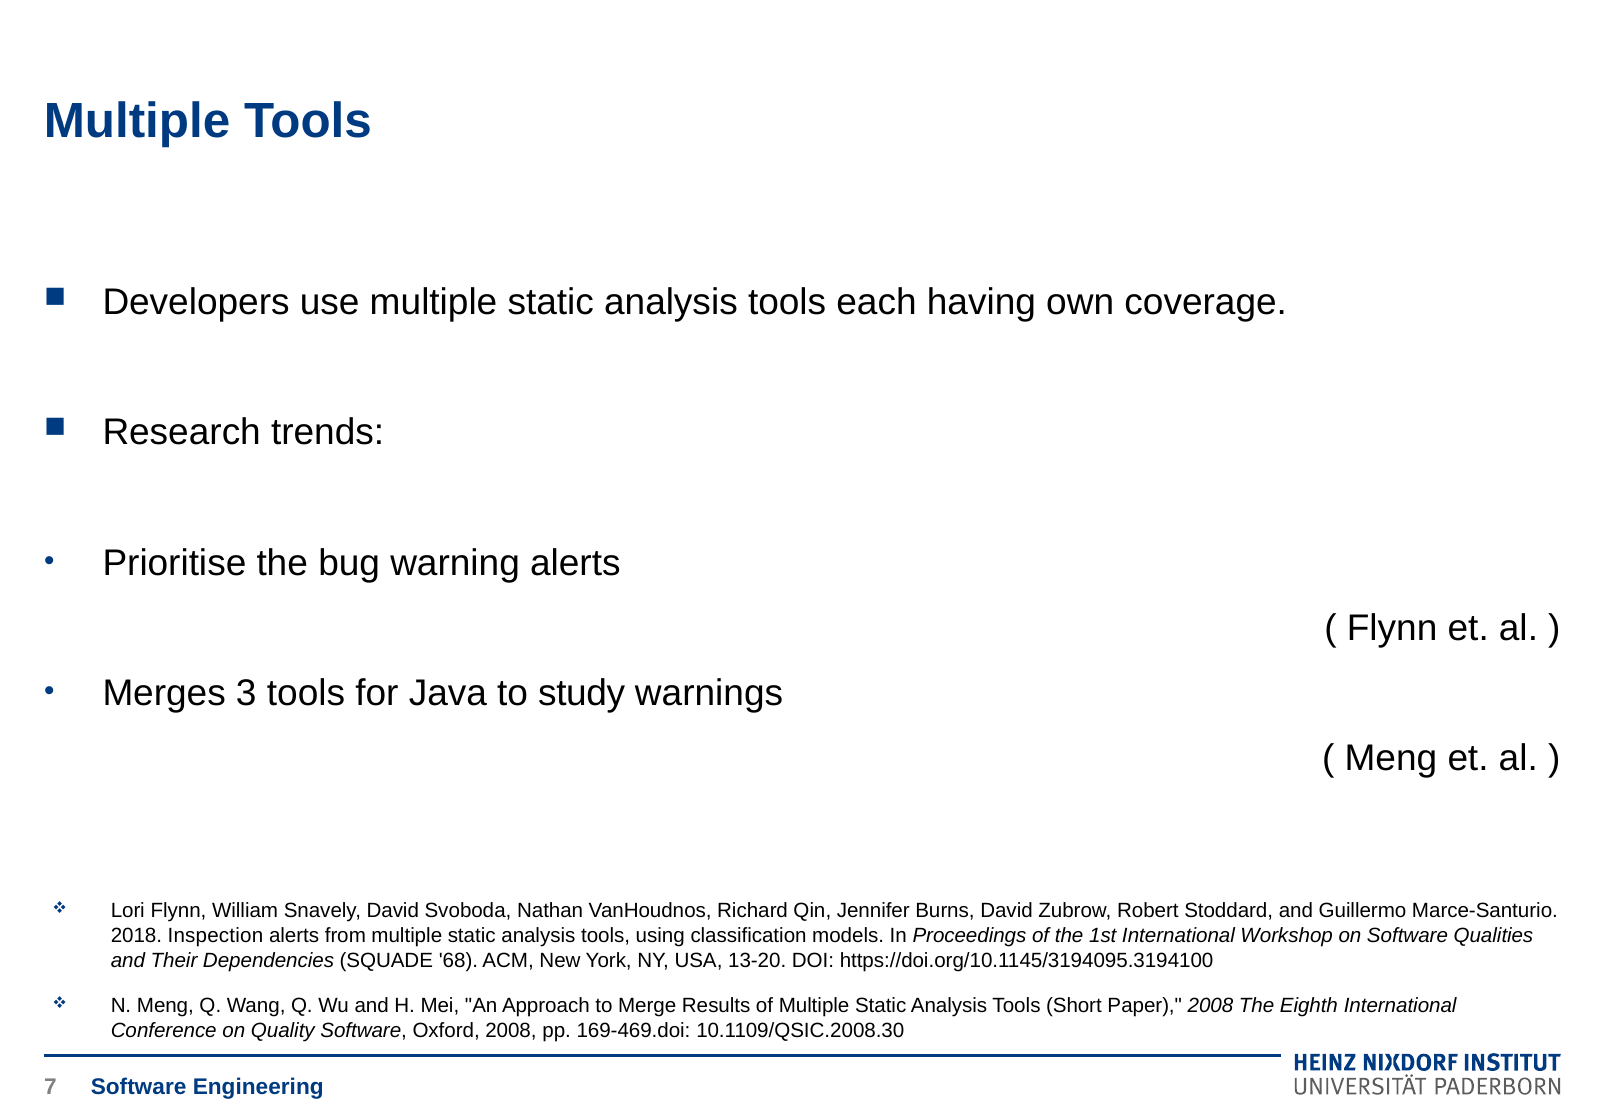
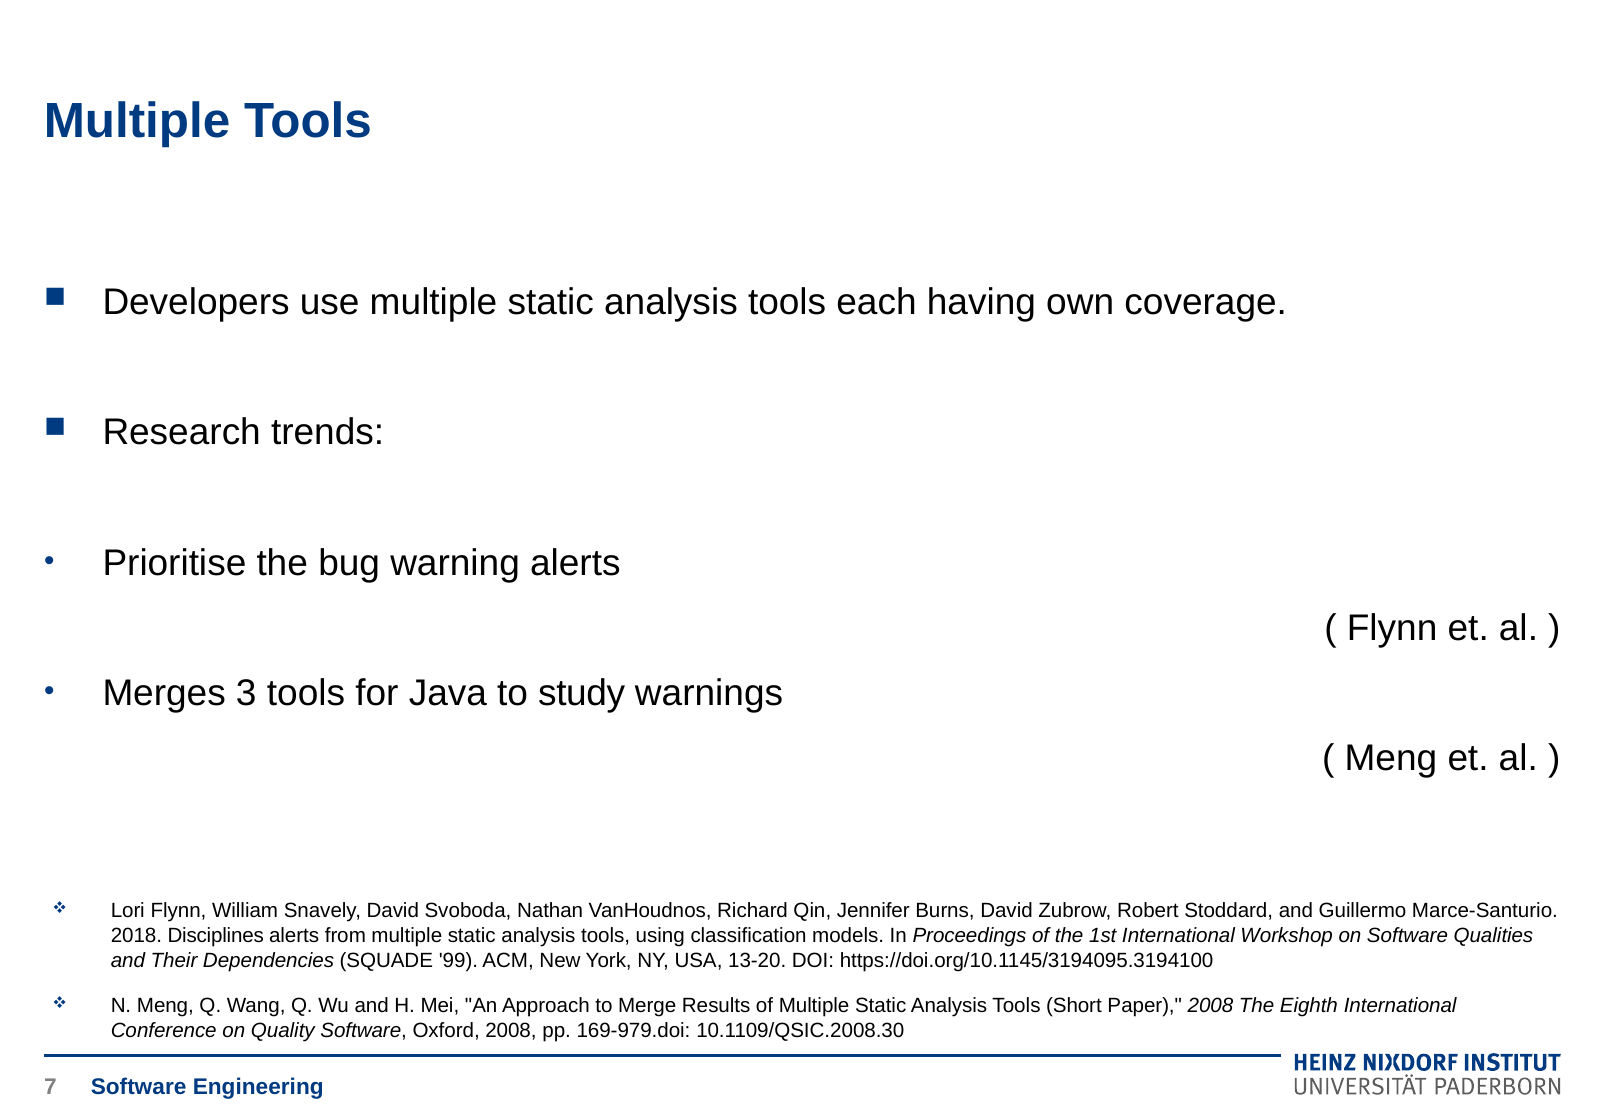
Inspection: Inspection -> Disciplines (216, 936)
68: 68 -> 99 (458, 960)
169-469.doi: 169-469.doi -> 169-979.doi (633, 1031)
